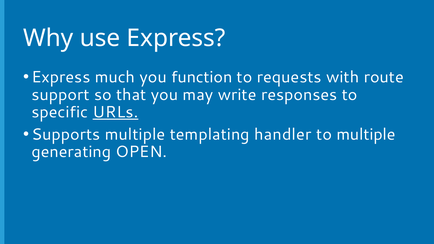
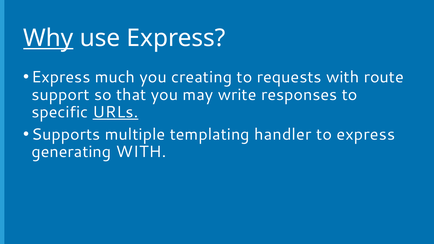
Why underline: none -> present (48, 38)
function: function -> creating (202, 77)
to multiple: multiple -> express (366, 134)
generating OPEN: OPEN -> WITH (141, 152)
